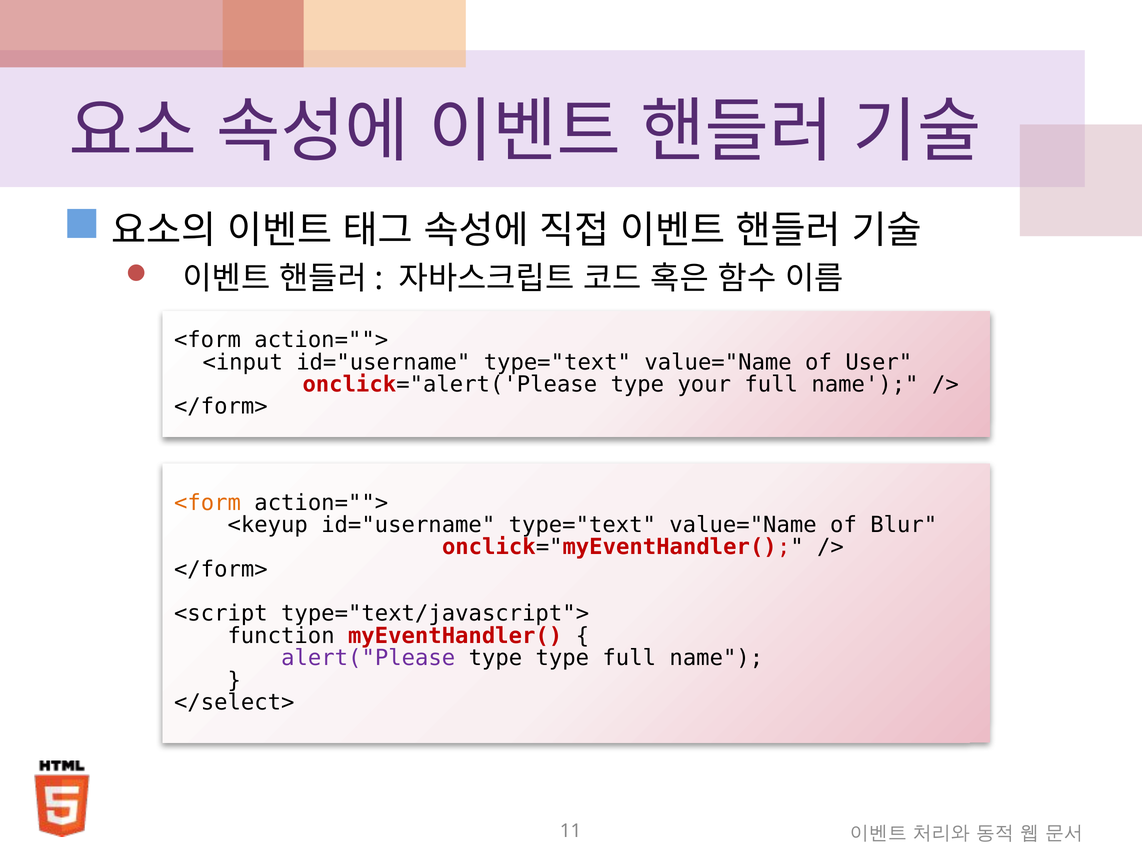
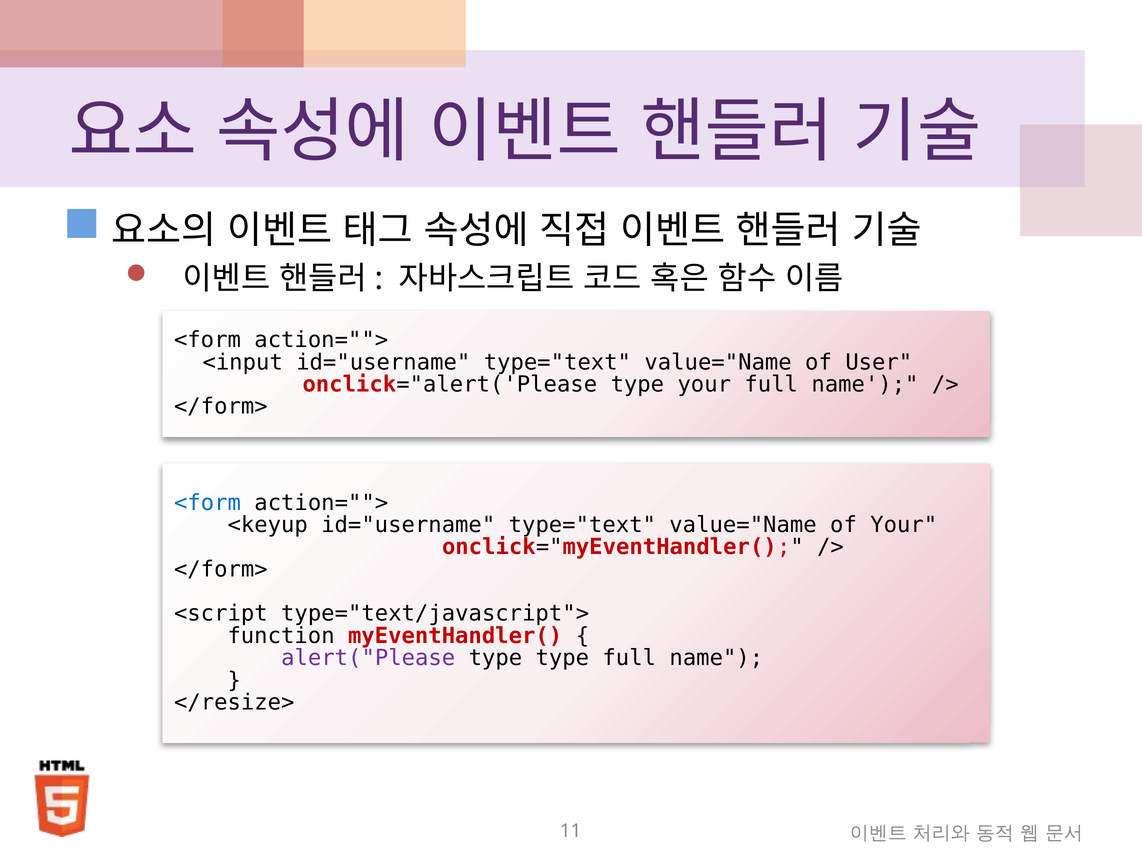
<form colour: orange -> blue (207, 503)
of Blur: Blur -> Your (904, 525)
</select>: </select> -> </resize> (234, 703)
